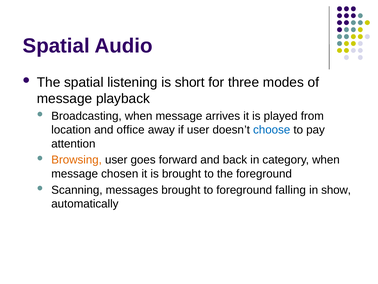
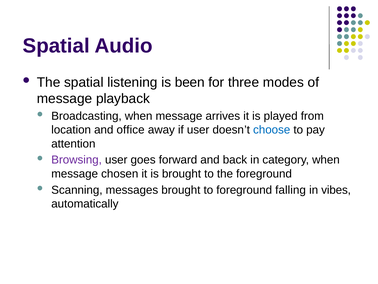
short: short -> been (190, 82)
Browsing colour: orange -> purple (77, 160)
show: show -> vibes (336, 190)
